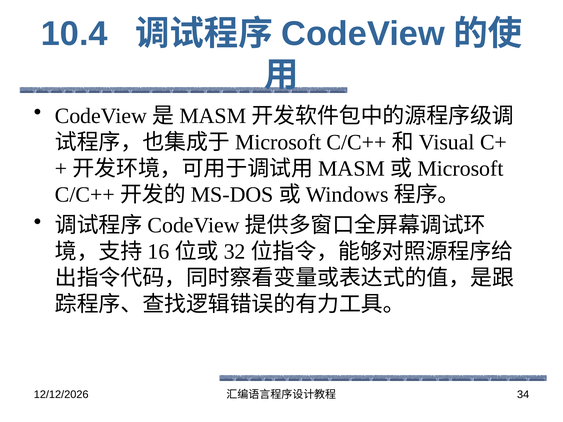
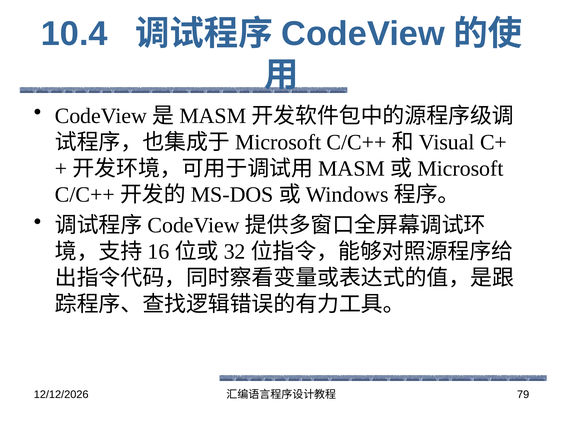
34: 34 -> 79 (523, 395)
